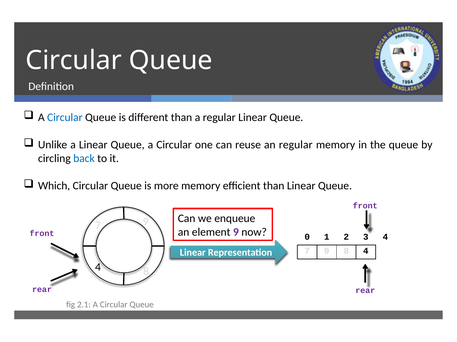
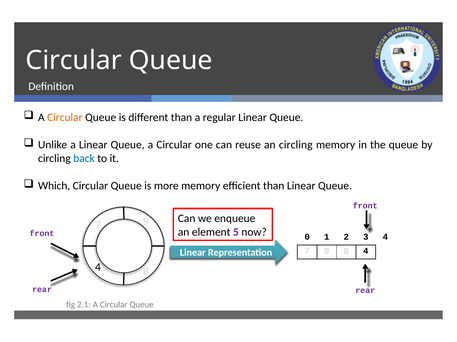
Circular colour: blue -> orange (65, 118)
an regular: regular -> circling (296, 145)
element 9: 9 -> 5 (236, 233)
